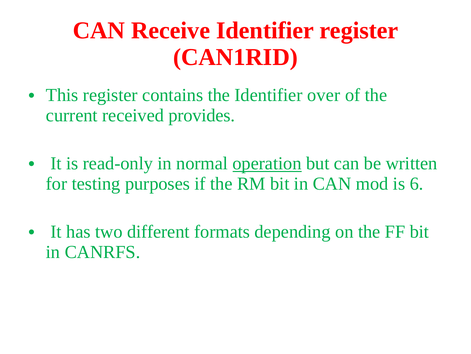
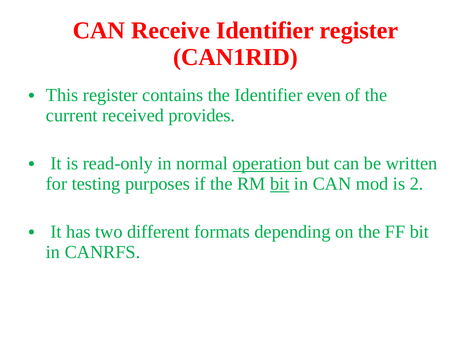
over: over -> even (324, 95)
bit underline: none -> present (280, 183)
6: 6 -> 2 (417, 183)
